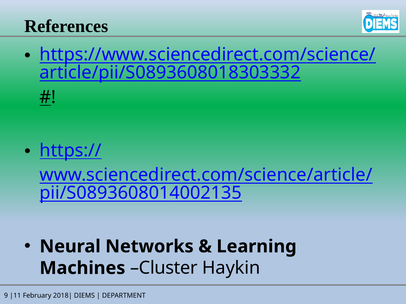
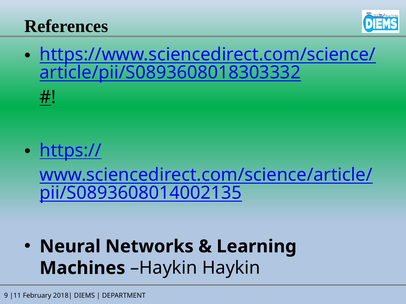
Machines Cluster: Cluster -> Haykin (164, 268)
